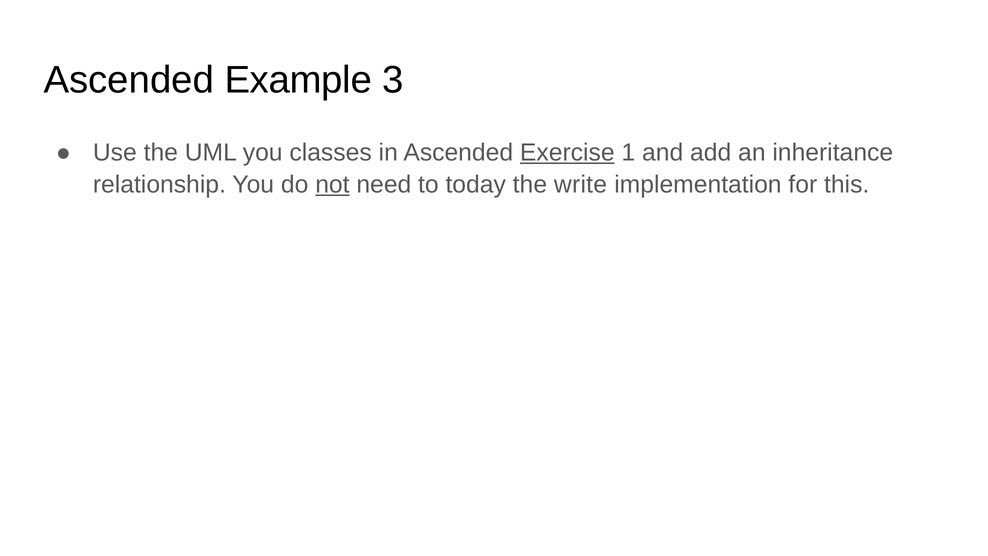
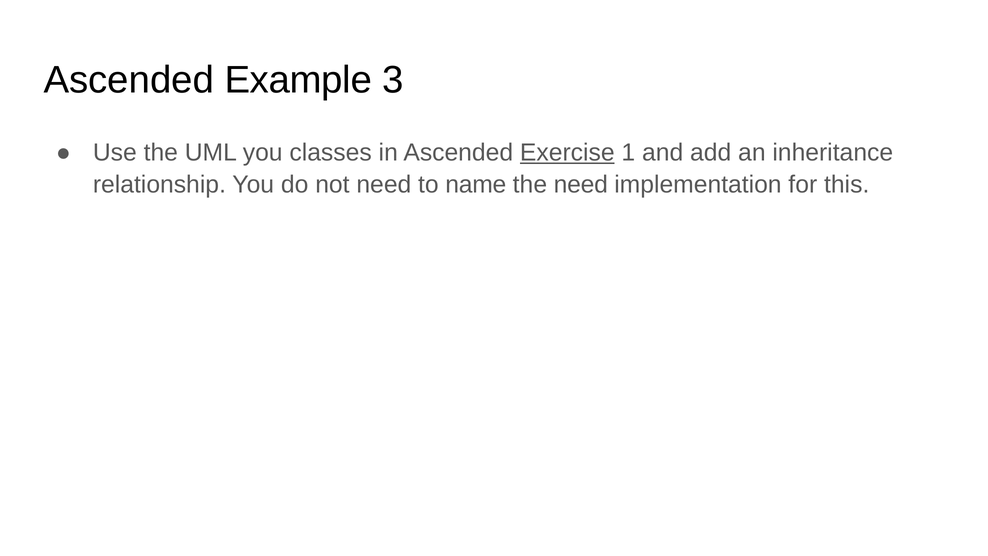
not underline: present -> none (332, 185)
today: today -> name (476, 185)
the write: write -> need (581, 185)
